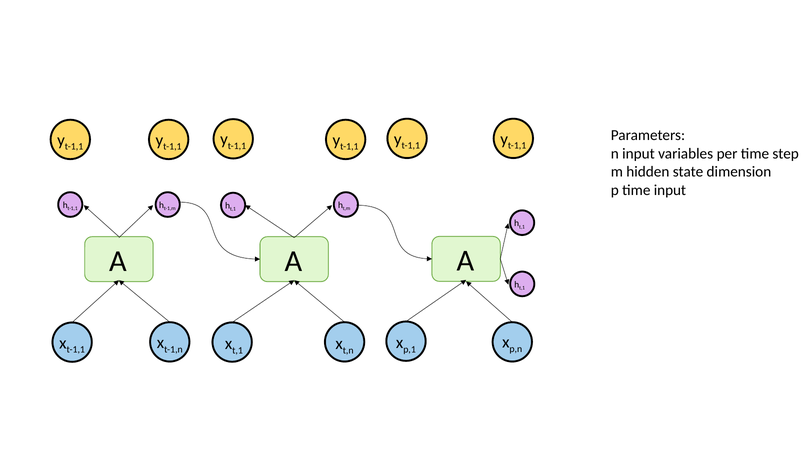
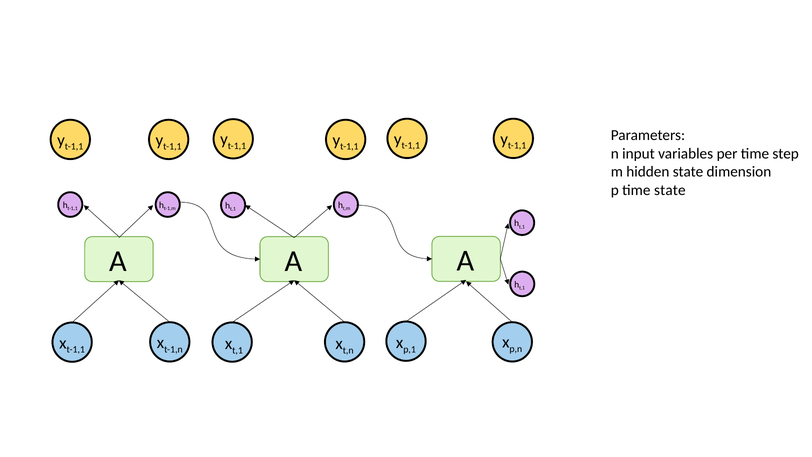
time input: input -> state (670, 190)
